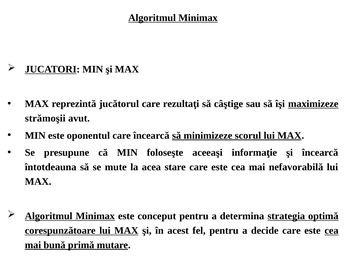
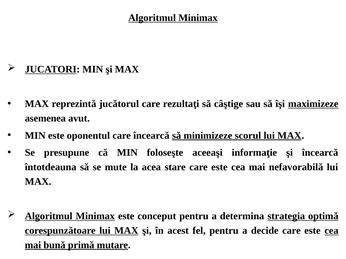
strămoşii: strămoşii -> asemenea (45, 118)
